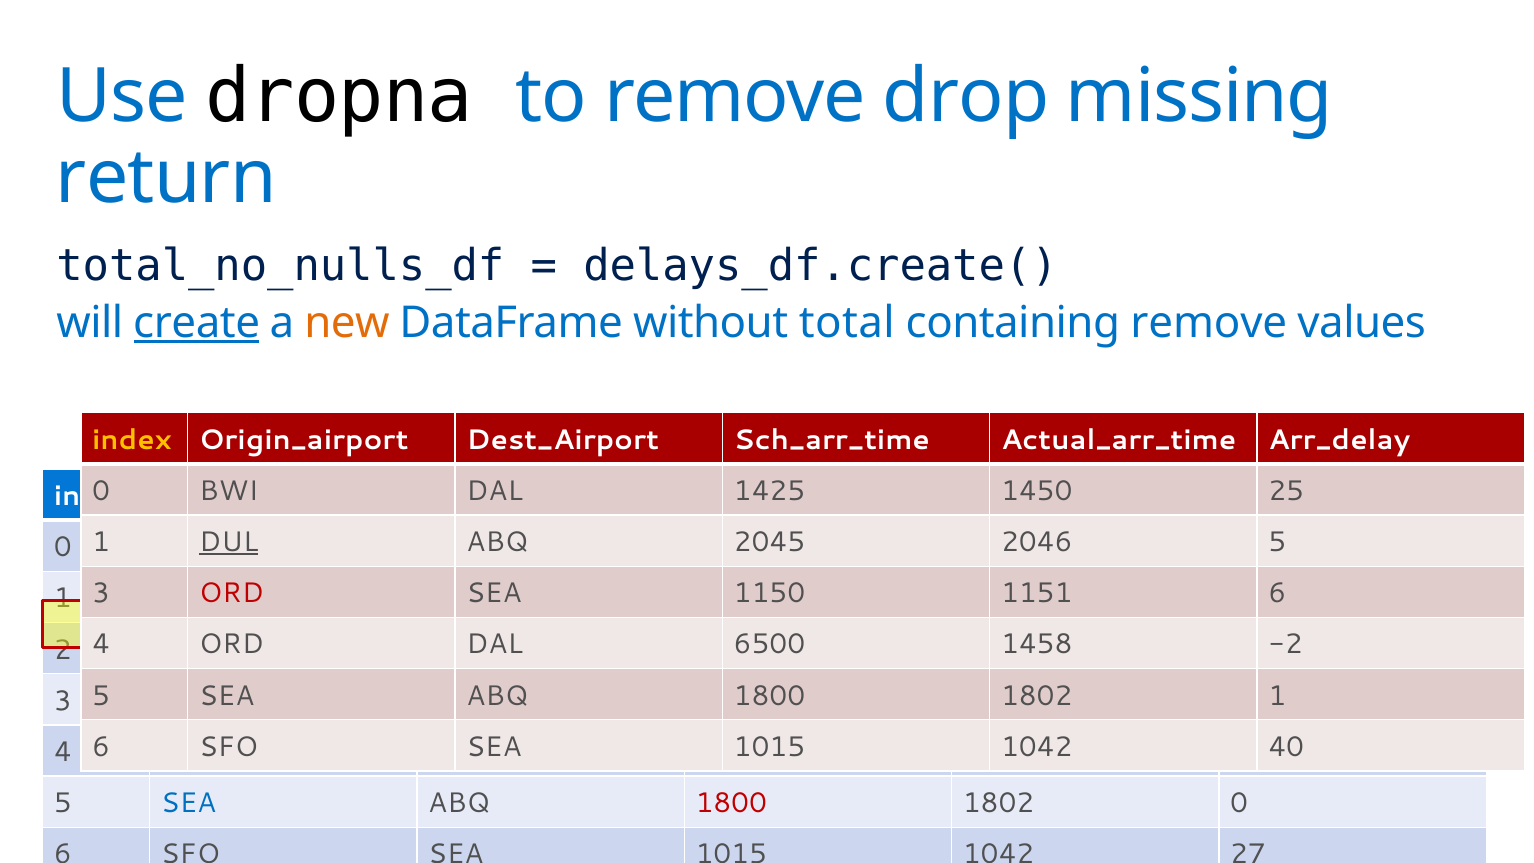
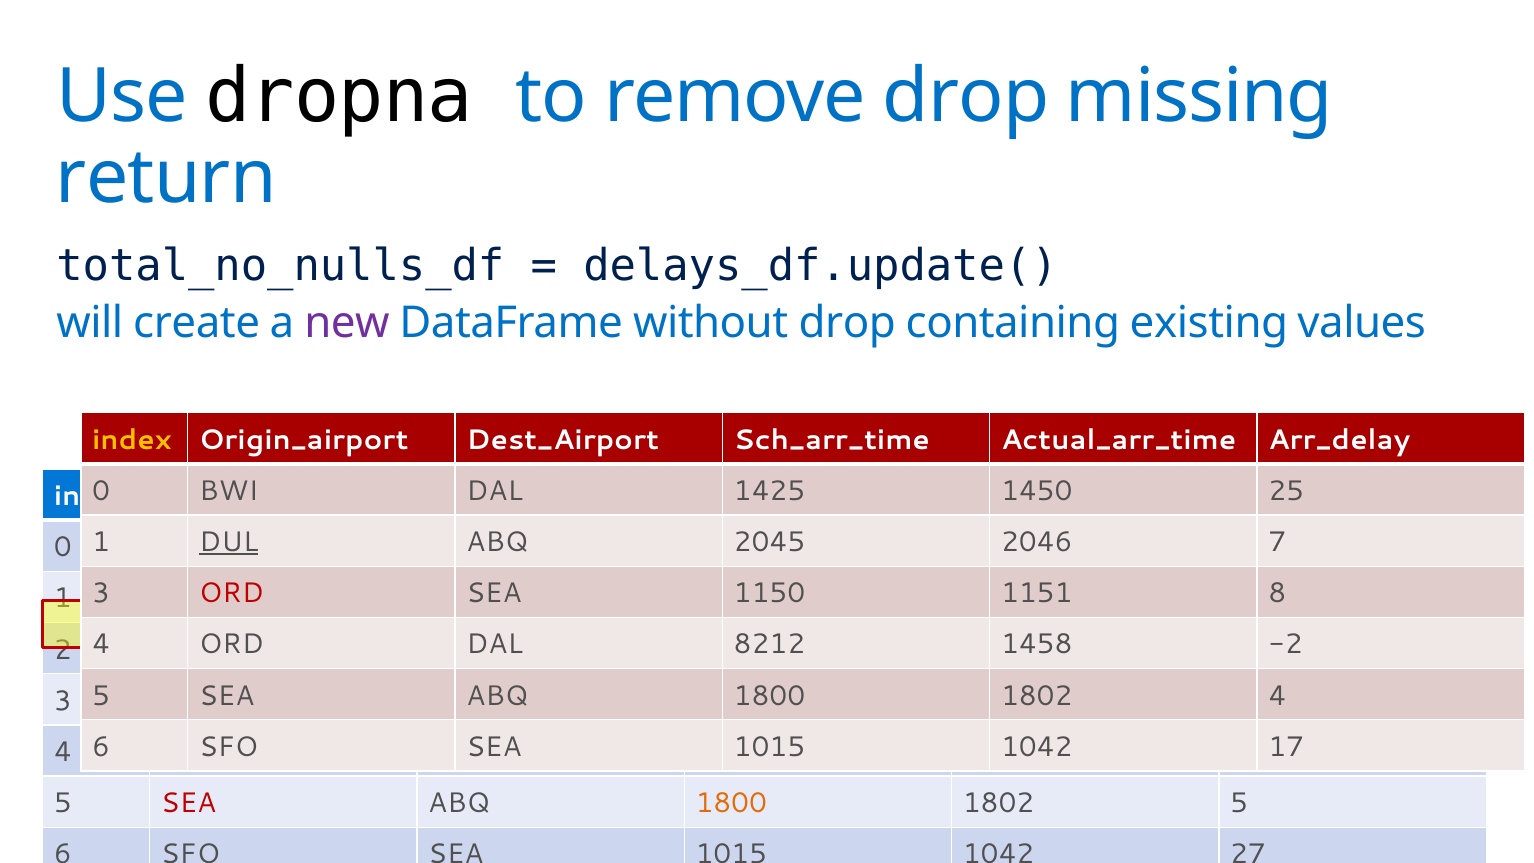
delays_df.create(: delays_df.create( -> delays_df.update( (820, 266)
create underline: present -> none (197, 323)
new colour: orange -> purple (347, 323)
without total: total -> drop (847, 323)
containing remove: remove -> existing (1209, 323)
5: 5 -> 7 (1277, 542)
6: 6 -> 8 (1277, 593)
6500: 6500 -> 8212 (769, 644)
1: 1 -> 4 (1277, 695)
40: 40 -> 17 (1286, 747)
SEA colour: blue -> red (189, 803)
1800 colour: red -> orange (731, 803)
1802 0: 0 -> 5 (1239, 803)
